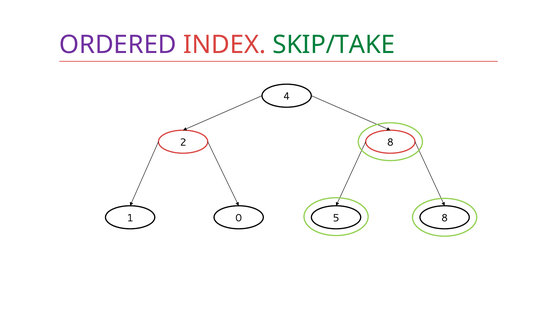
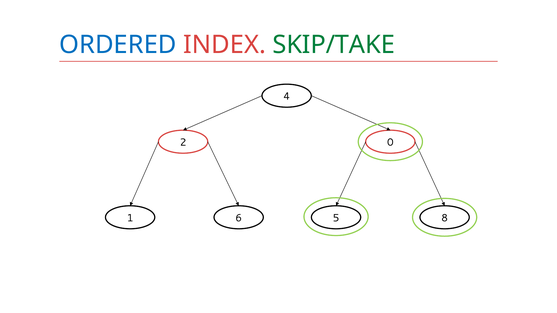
ORDERED colour: purple -> blue (118, 45)
2 8: 8 -> 0 (390, 143)
0: 0 -> 6 (239, 218)
